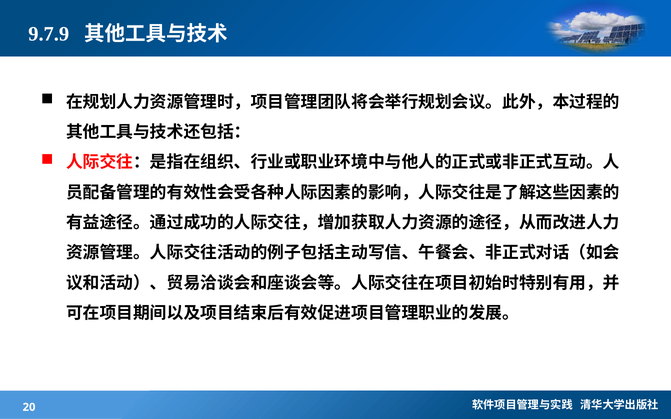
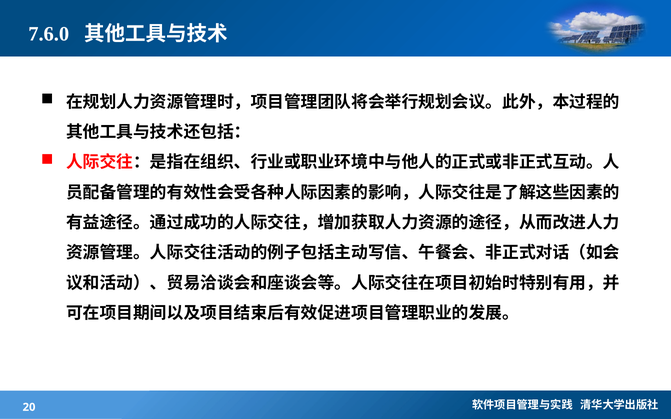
9.7.9: 9.7.9 -> 7.6.0 (49, 34)
